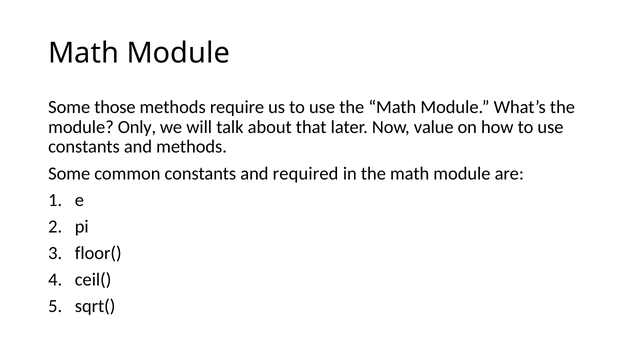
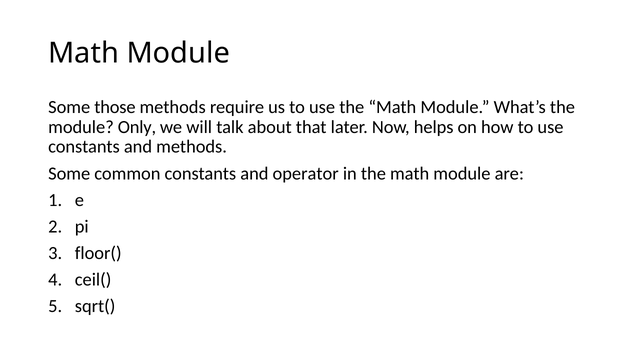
value: value -> helps (434, 127)
required: required -> operator (306, 173)
